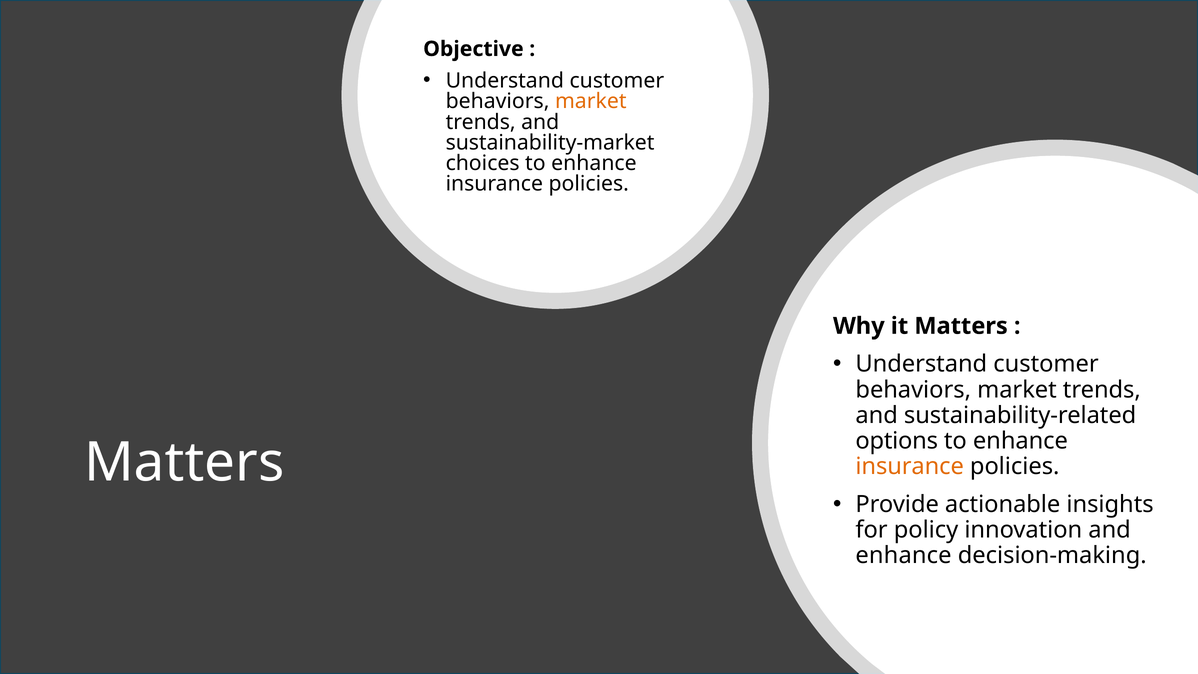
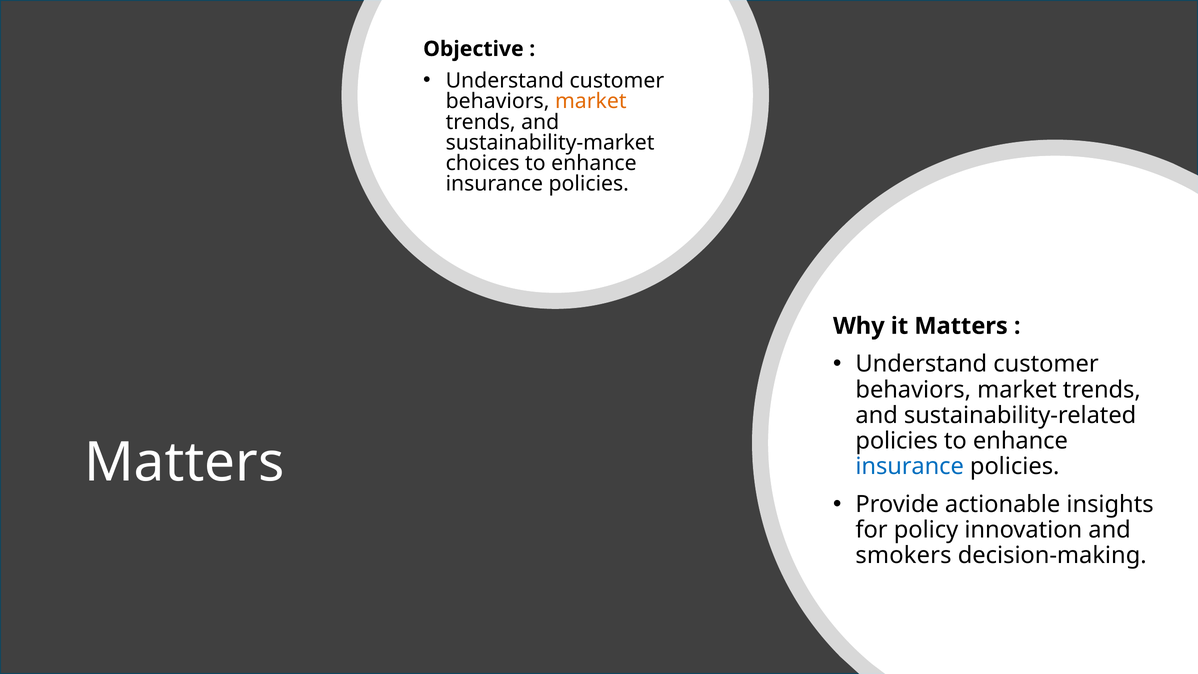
options: options -> policies (897, 441)
insurance colour: orange -> blue (910, 466)
enhance: enhance -> smokers (903, 556)
